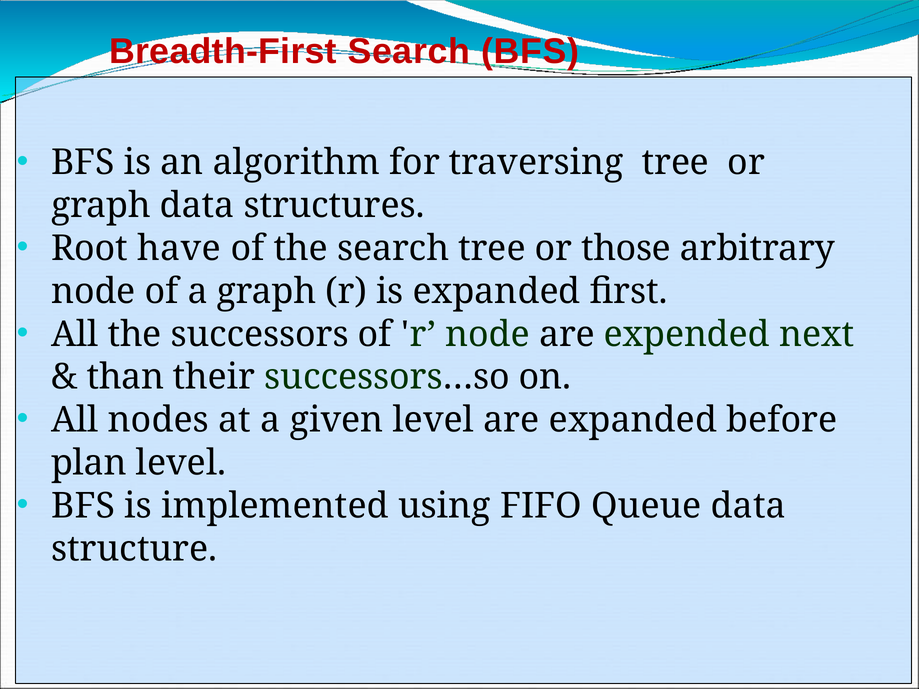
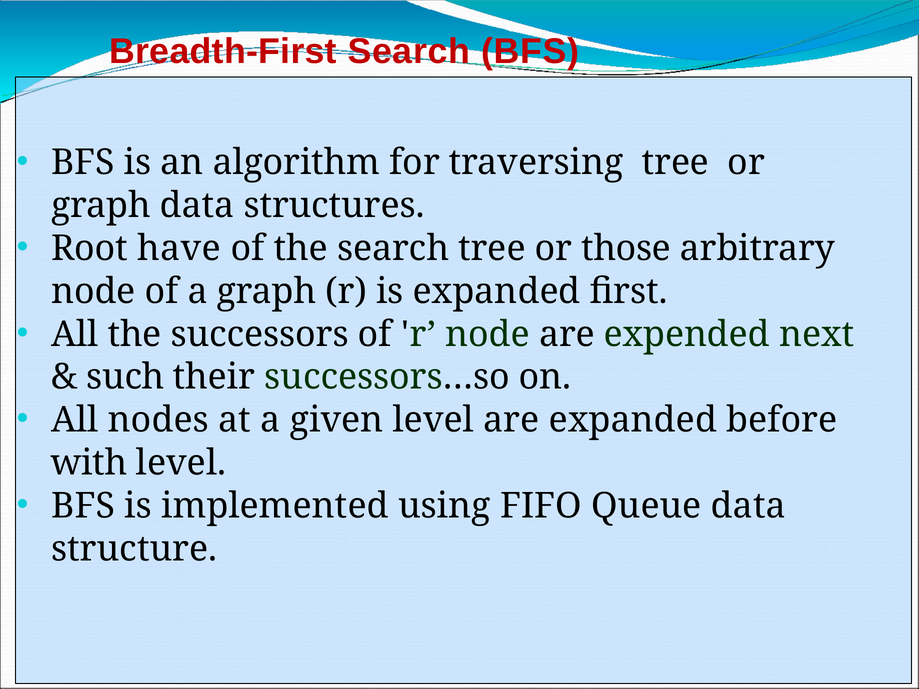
than: than -> such (125, 377)
plan: plan -> with (89, 463)
